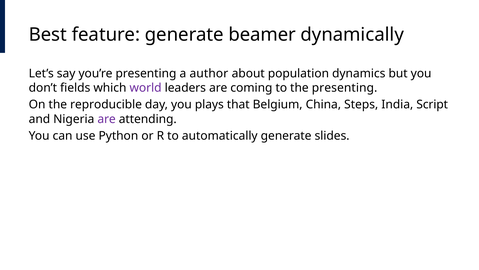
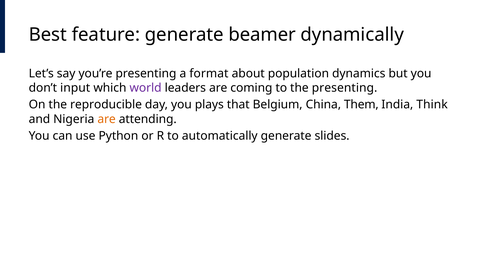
author: author -> format (209, 73)
fields: fields -> input (75, 88)
Steps: Steps -> Them (361, 104)
Script: Script -> Think (432, 104)
are colour: purple -> orange (107, 119)
